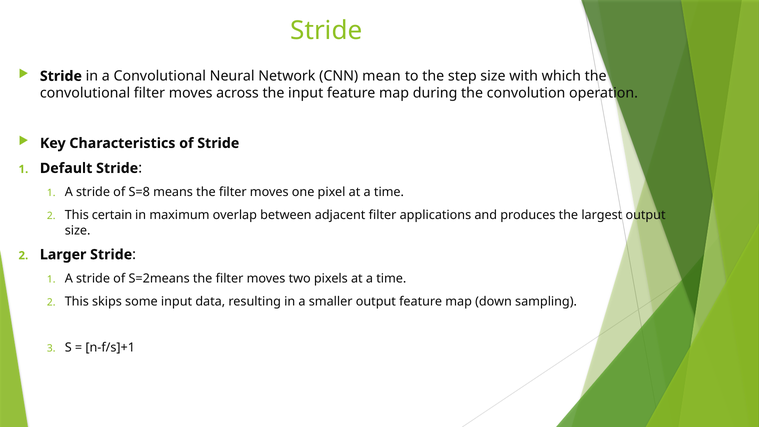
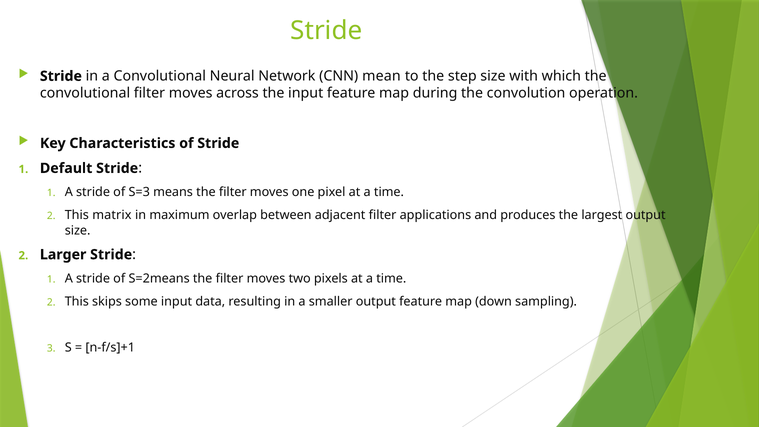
S=8: S=8 -> S=3 (139, 192)
certain: certain -> matrix (112, 215)
